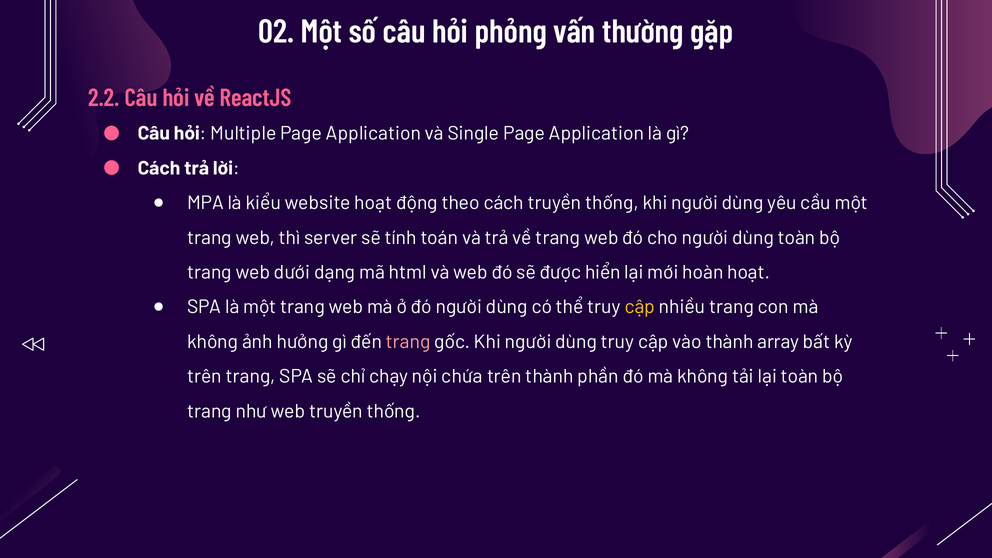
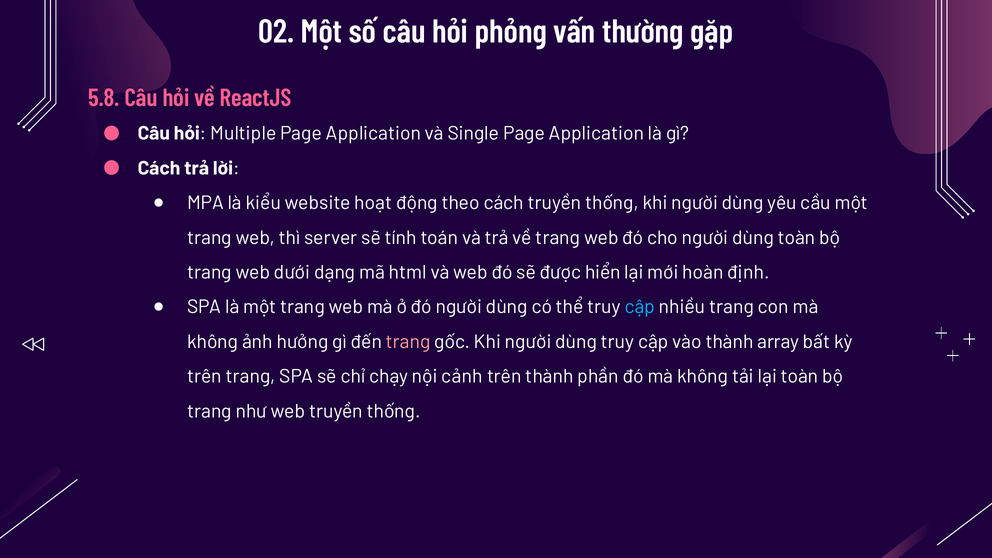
2.2: 2.2 -> 5.8 (104, 98)
hoàn hoạt: hoạt -> định (748, 272)
cập colour: yellow -> light blue (640, 307)
chứa: chứa -> cảnh (462, 377)
